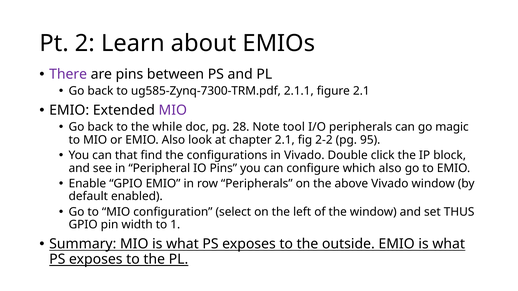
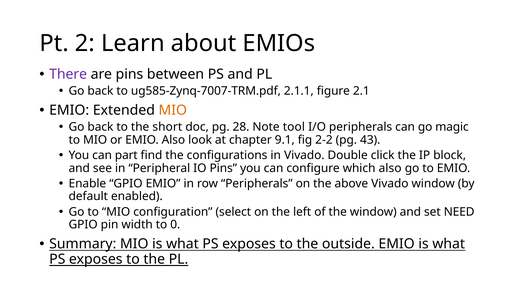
ug585-Zynq-7300-TRM.pdf: ug585-Zynq-7300-TRM.pdf -> ug585-Zynq-7007-TRM.pdf (206, 91)
MIO colour: purple -> orange (173, 110)
while: while -> short (167, 127)
chapter 2.1: 2.1 -> 9.1 (285, 140)
95: 95 -> 43 (370, 140)
that: that -> part (126, 155)
THUS: THUS -> NEED (459, 212)
1: 1 -> 0 (175, 225)
